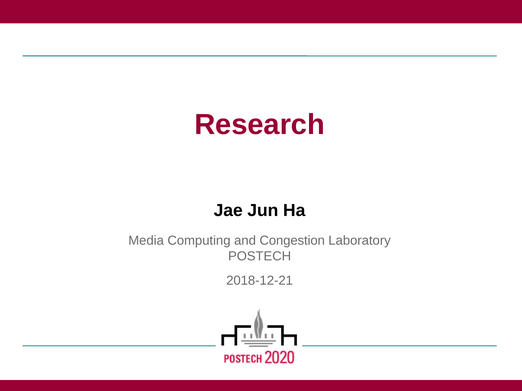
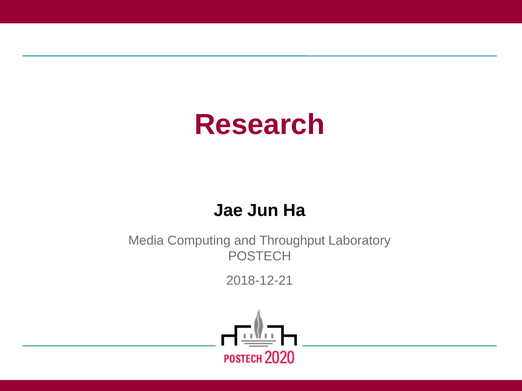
Congestion: Congestion -> Throughput (292, 241)
